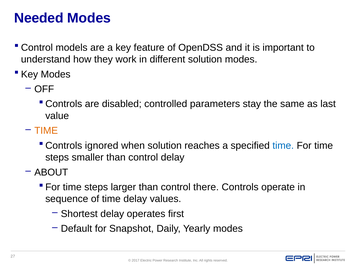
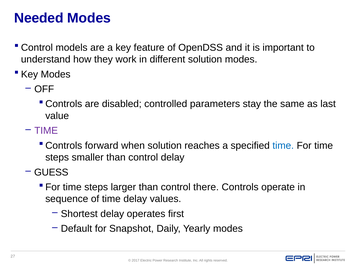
TIME colour: orange -> purple (46, 131)
ignored: ignored -> forward (102, 146)
ABOUT: ABOUT -> GUESS (51, 172)
